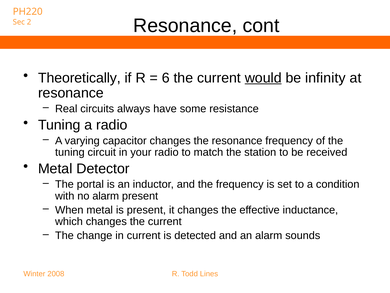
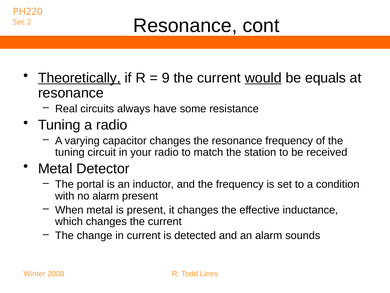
Theoretically underline: none -> present (79, 78)
6: 6 -> 9 (166, 78)
infinity: infinity -> equals (325, 78)
